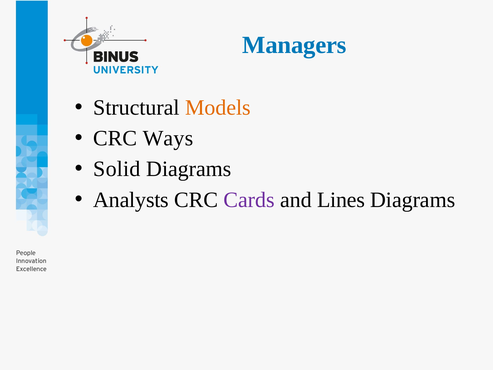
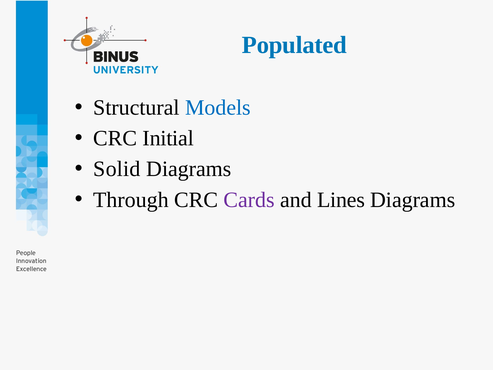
Managers: Managers -> Populated (294, 45)
Models colour: orange -> blue (218, 108)
Ways: Ways -> Initial (168, 138)
Analysts: Analysts -> Through (131, 200)
